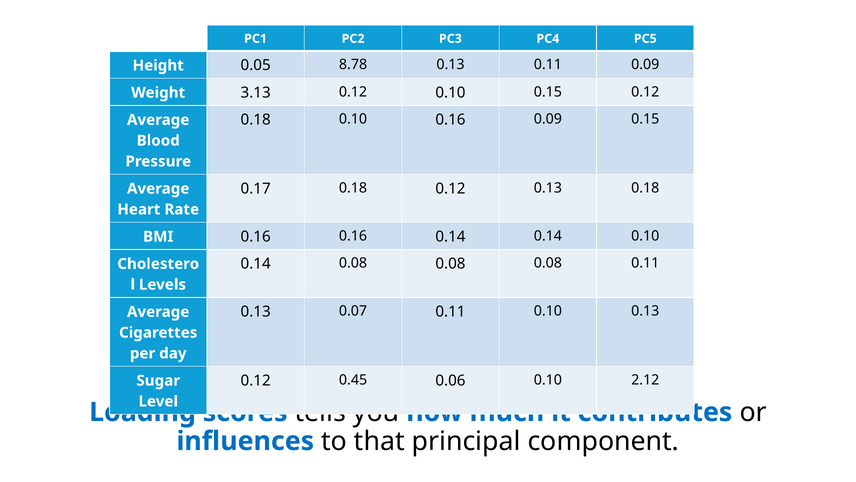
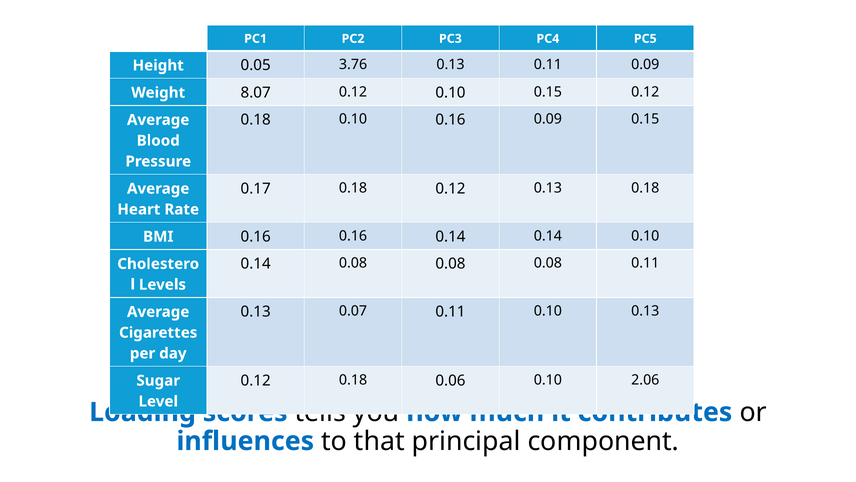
8.78: 8.78 -> 3.76 (353, 65)
3.13: 3.13 -> 8.07 (256, 93)
0.12 0.45: 0.45 -> 0.18 (353, 380)
2.12: 2.12 -> 2.06 (645, 380)
